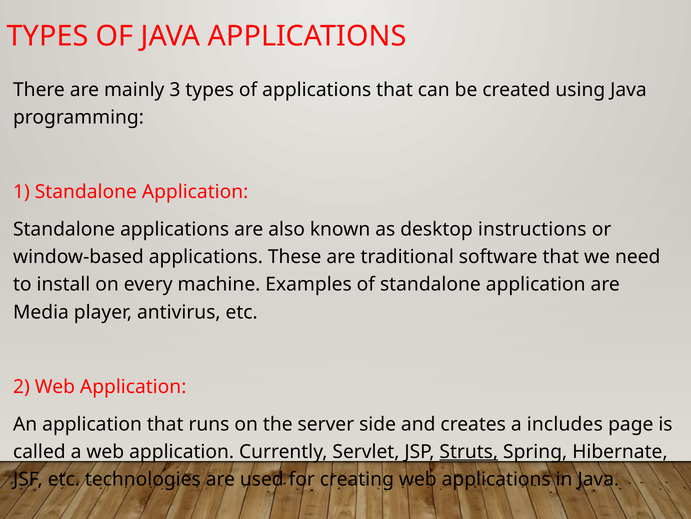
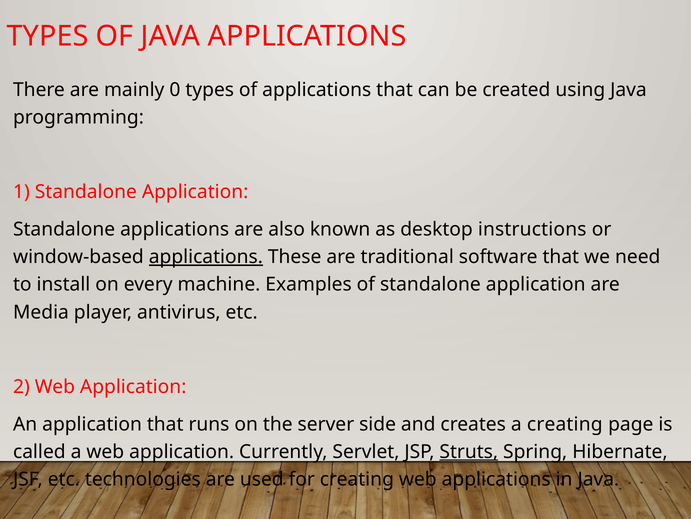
3: 3 -> 0 (175, 90)
applications underline: none -> present (206, 257)
a includes: includes -> creating (565, 424)
